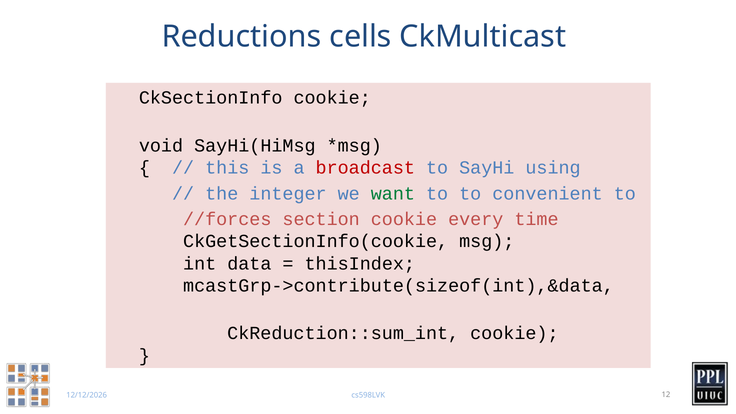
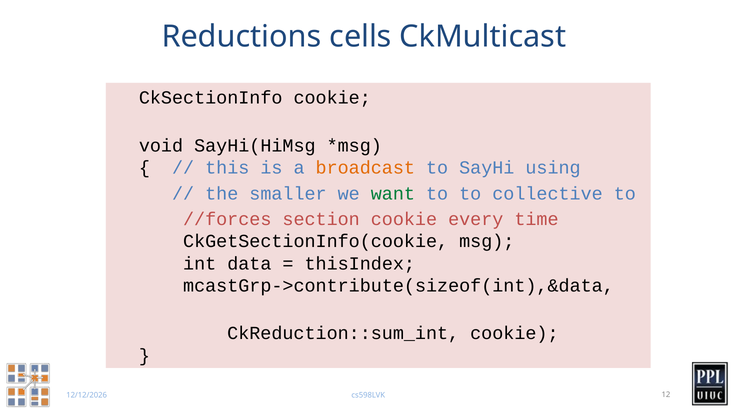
broadcast colour: red -> orange (365, 168)
integer: integer -> smaller (288, 194)
convenient: convenient -> collective (548, 194)
